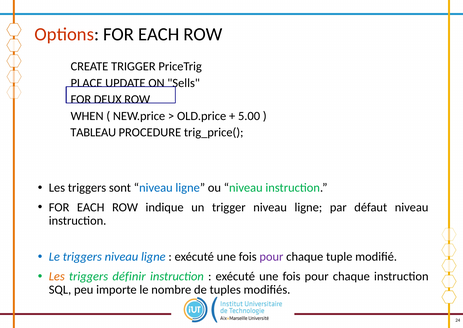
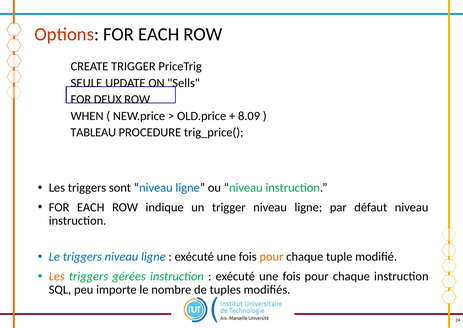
PLACE: PLACE -> SEULE (86, 83)
5.00: 5.00 -> 8.09 (249, 116)
pour colour: purple -> orange (271, 256)
définir: définir -> gérées (129, 276)
